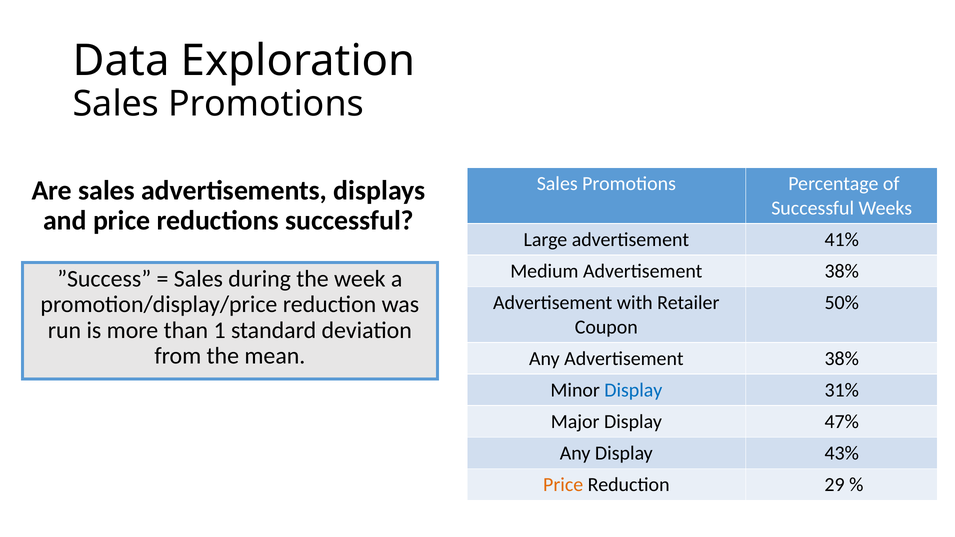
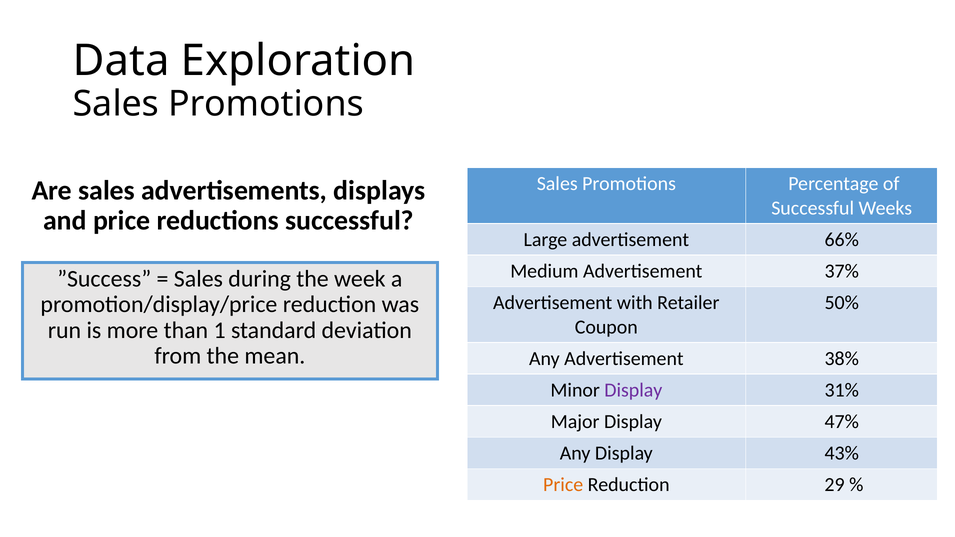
41%: 41% -> 66% (842, 240)
Medium Advertisement 38%: 38% -> 37% (842, 271)
Display colour: blue -> purple (633, 390)
